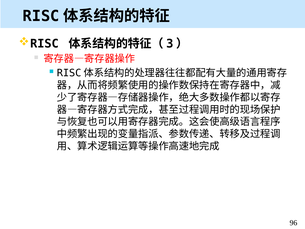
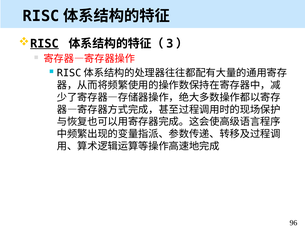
RISC underline: none -> present (44, 44)
